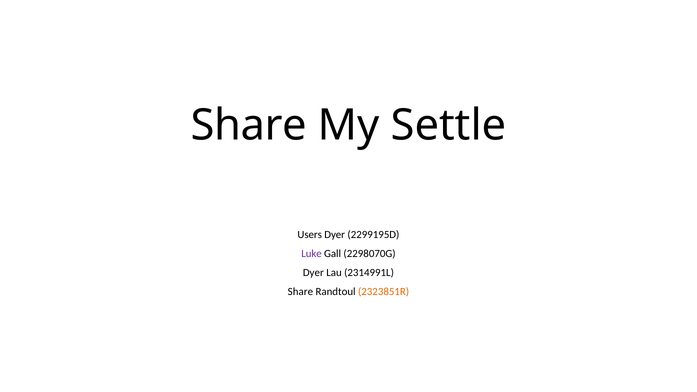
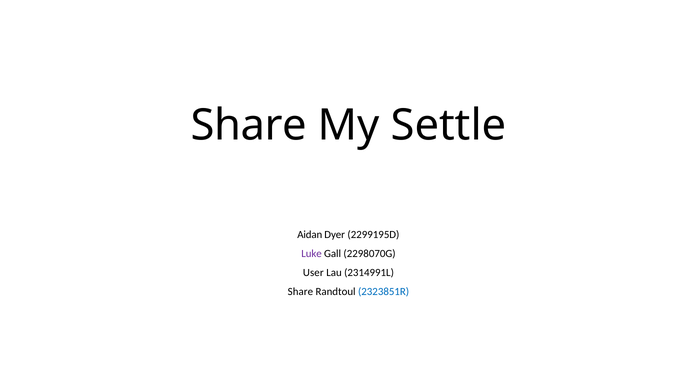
Users: Users -> Aidan (310, 235)
Dyer: Dyer -> User (313, 273)
2323851R colour: orange -> blue (384, 292)
